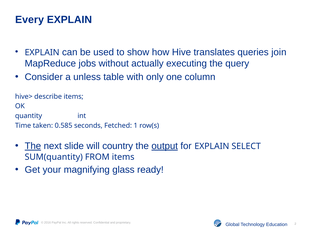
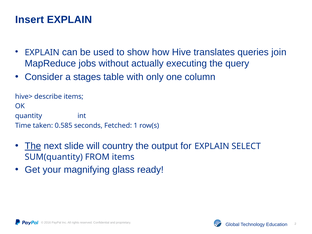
Every: Every -> Insert (30, 20)
unless: unless -> stages (87, 77)
output underline: present -> none (165, 146)
